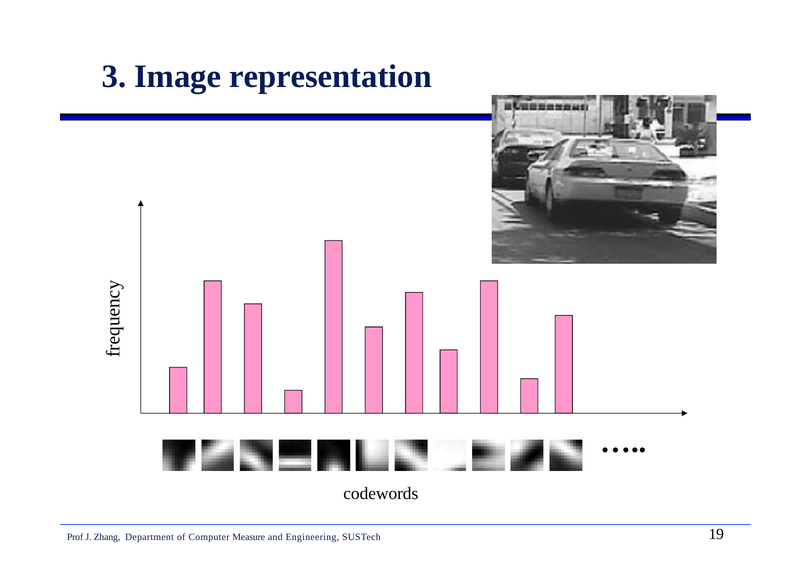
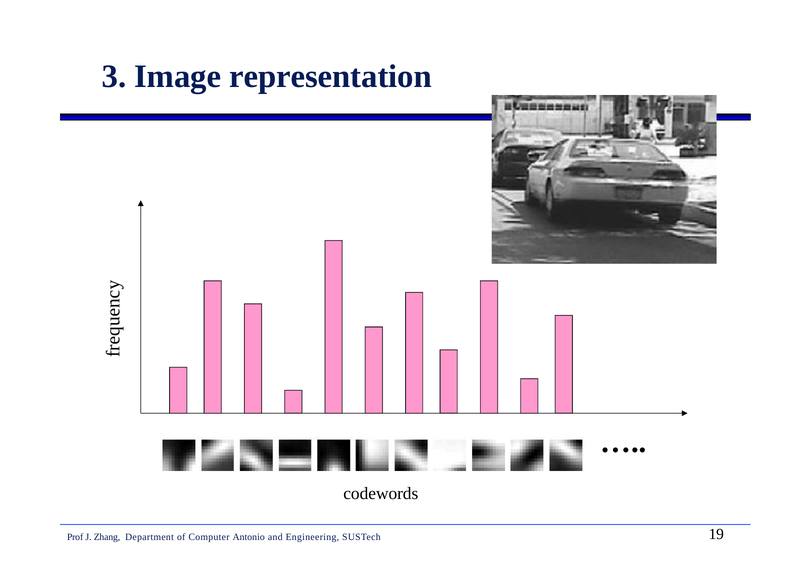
Measure: Measure -> Antonio (249, 537)
